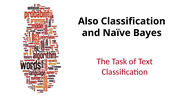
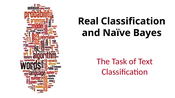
Also: Also -> Real (88, 21)
